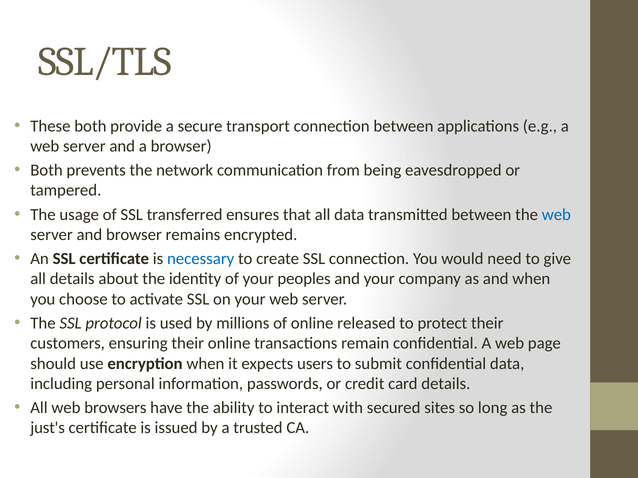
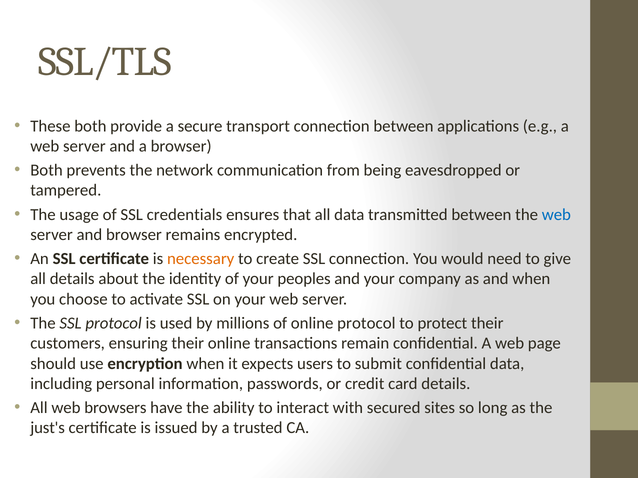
transferred: transferred -> credentials (184, 215)
necessary colour: blue -> orange (201, 259)
online released: released -> protocol (366, 323)
